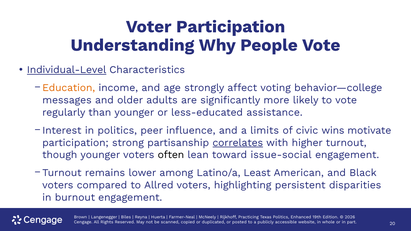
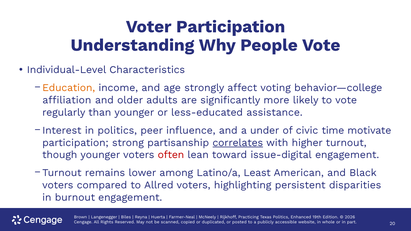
Individual-Level underline: present -> none (67, 70)
messages: messages -> affiliation (67, 100)
limits: limits -> under (265, 130)
wins: wins -> time (333, 130)
often colour: black -> red (171, 155)
issue-social: issue-social -> issue-digital (281, 155)
